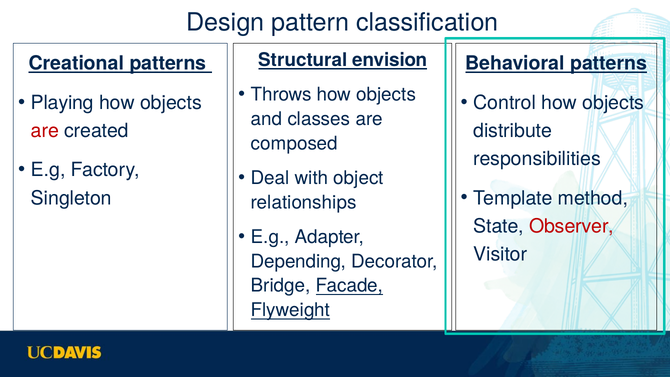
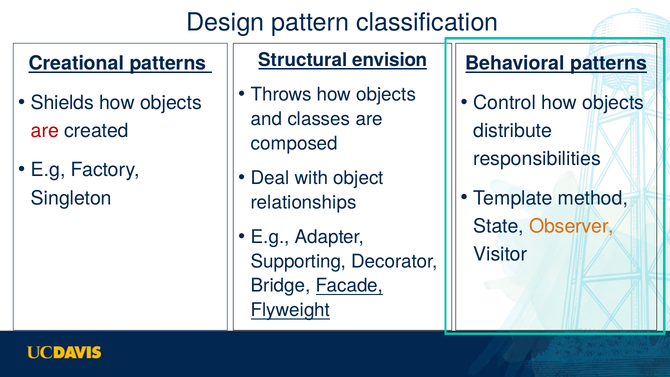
Playing: Playing -> Shields (62, 103)
Observer colour: red -> orange (572, 226)
Depending: Depending -> Supporting (299, 261)
